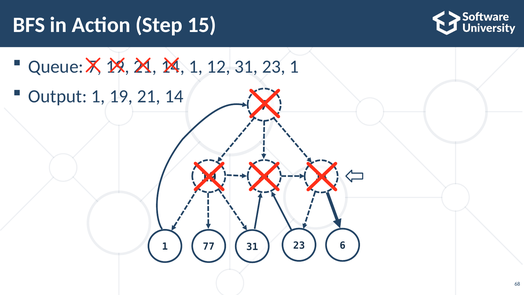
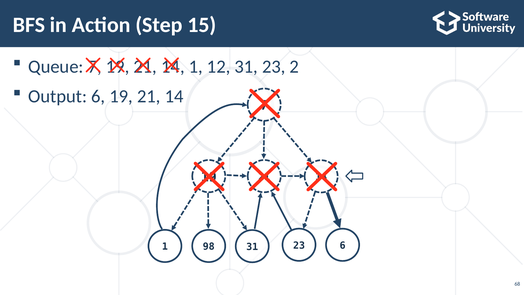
23 1: 1 -> 2 (294, 66)
Output 1: 1 -> 6 (98, 96)
77: 77 -> 98 (209, 246)
